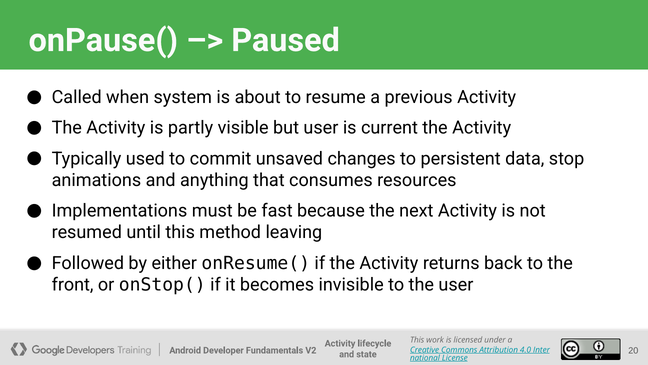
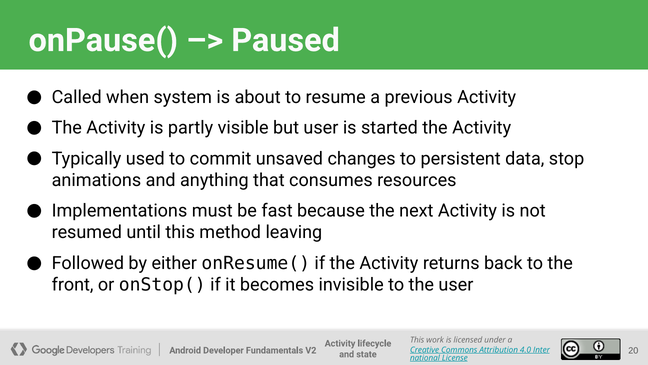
current: current -> started (389, 128)
